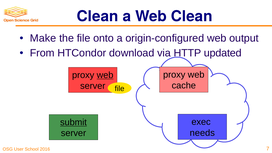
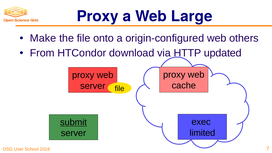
Clean: Clean -> Proxy (98, 16)
Web Clean: Clean -> Large (192, 16)
output: output -> others (244, 38)
web underline: present -> none (105, 75)
needs: needs -> limited (202, 133)
